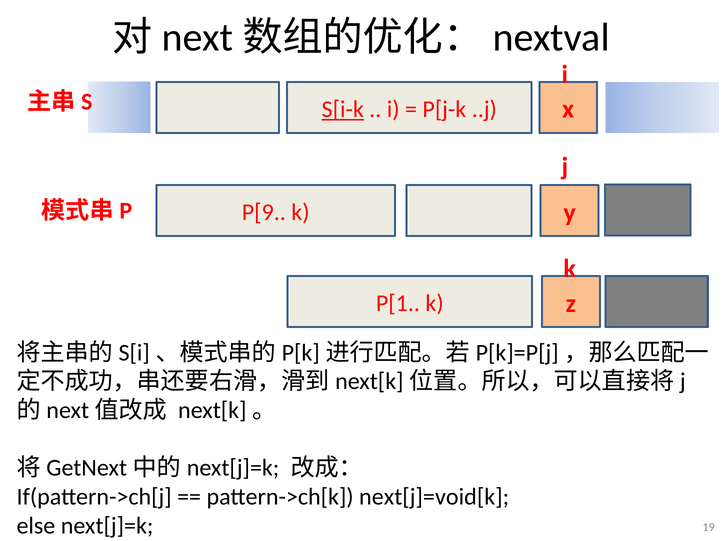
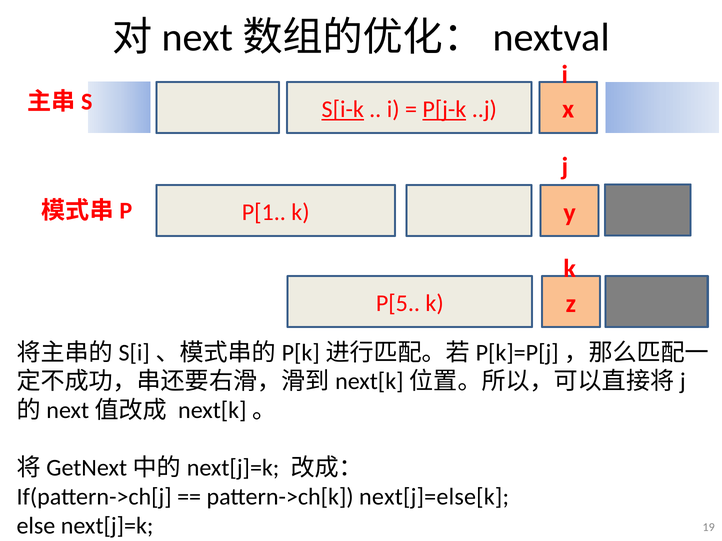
P[j-k underline: none -> present (444, 109)
P[9: P[9 -> P[1 (264, 212)
P[1: P[1 -> P[5 (398, 304)
next[j]=void[k: next[j]=void[k -> next[j]=else[k (434, 497)
